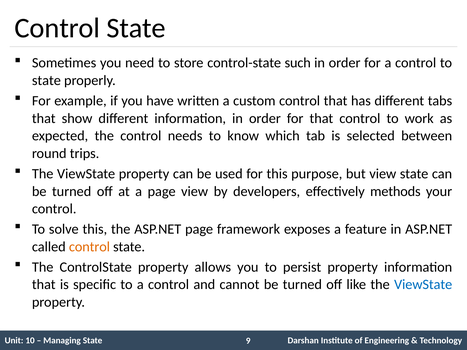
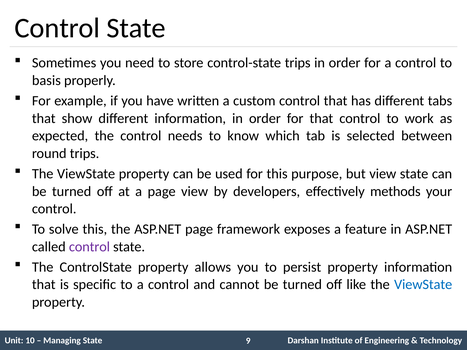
control-state such: such -> trips (298, 63)
state: state -> basis (46, 80)
control colour: orange -> purple (89, 247)
